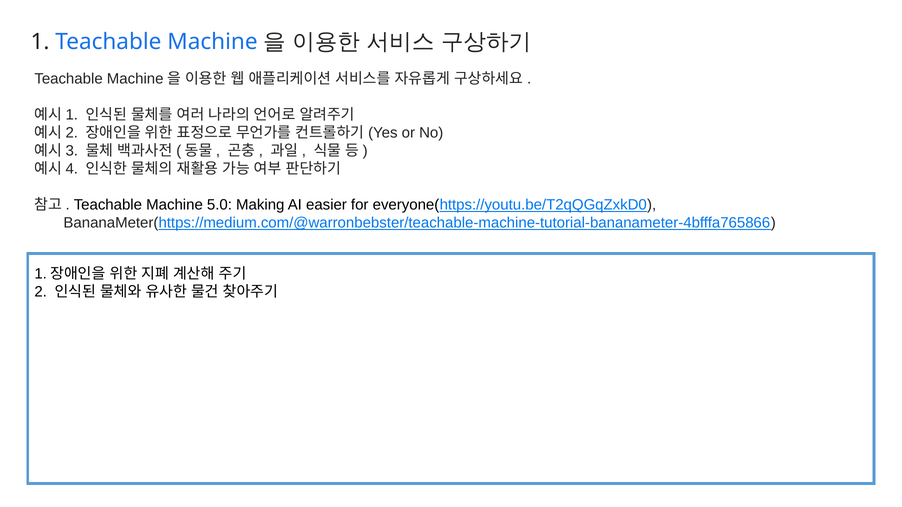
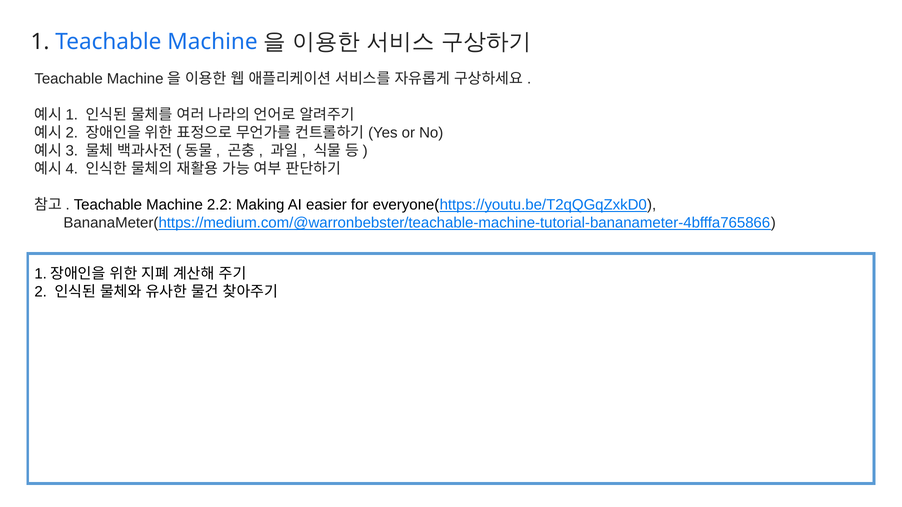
5.0: 5.0 -> 2.2 (219, 205)
